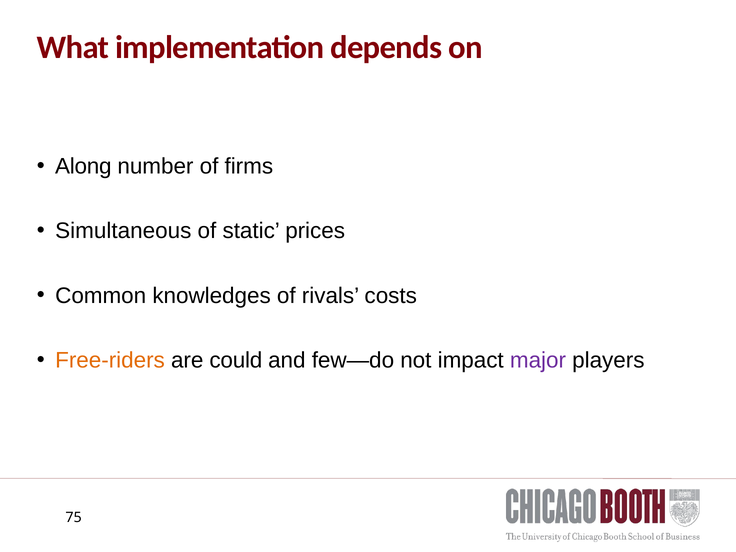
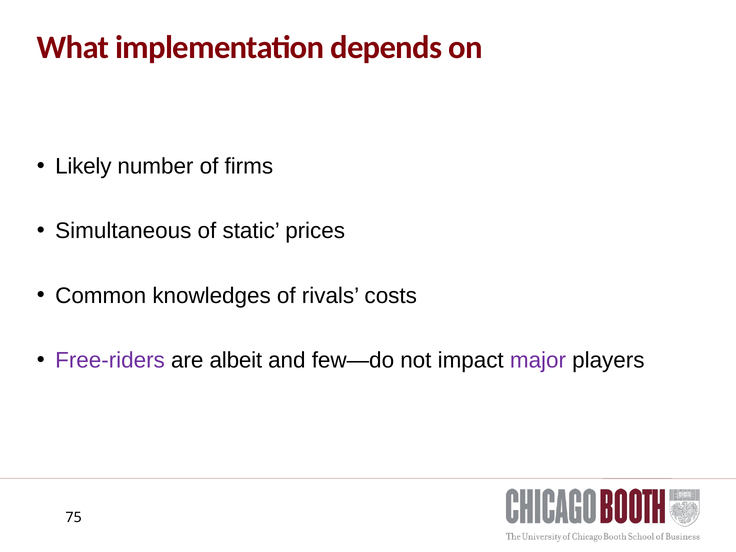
Along: Along -> Likely (83, 166)
Free-riders colour: orange -> purple (110, 361)
could: could -> albeit (236, 361)
